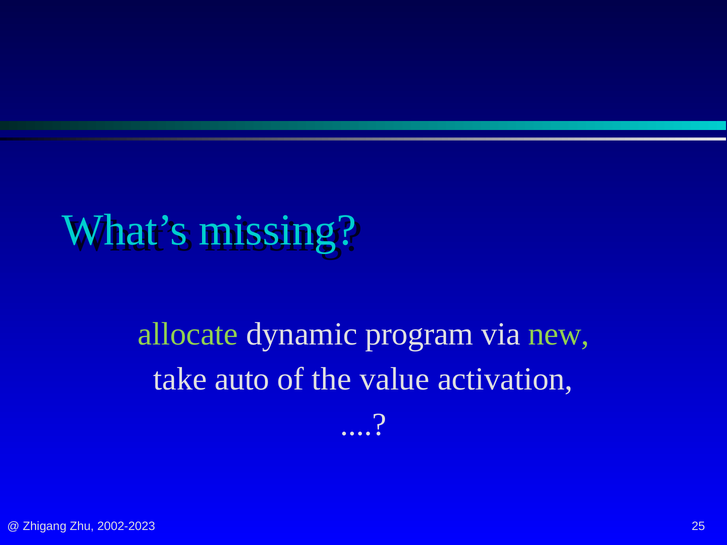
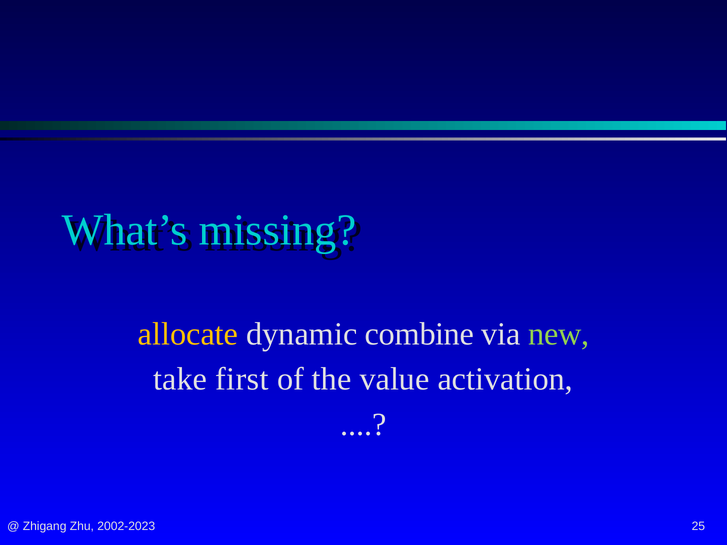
allocate colour: light green -> yellow (188, 334)
program: program -> combine (420, 334)
auto: auto -> first (242, 379)
